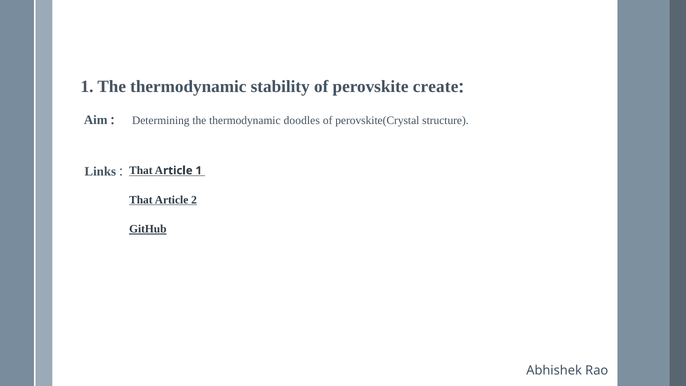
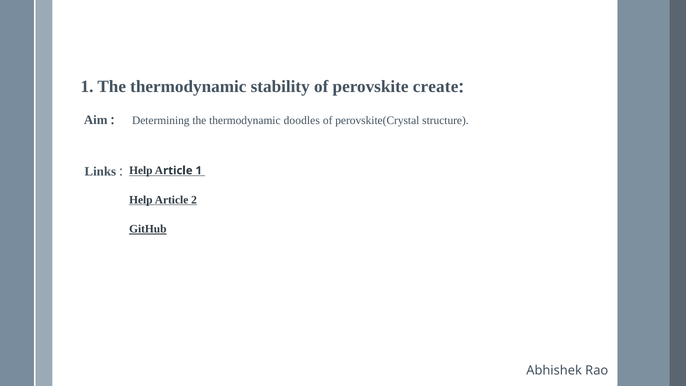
That: That -> Help (141, 171)
That: That -> Help (141, 200)
